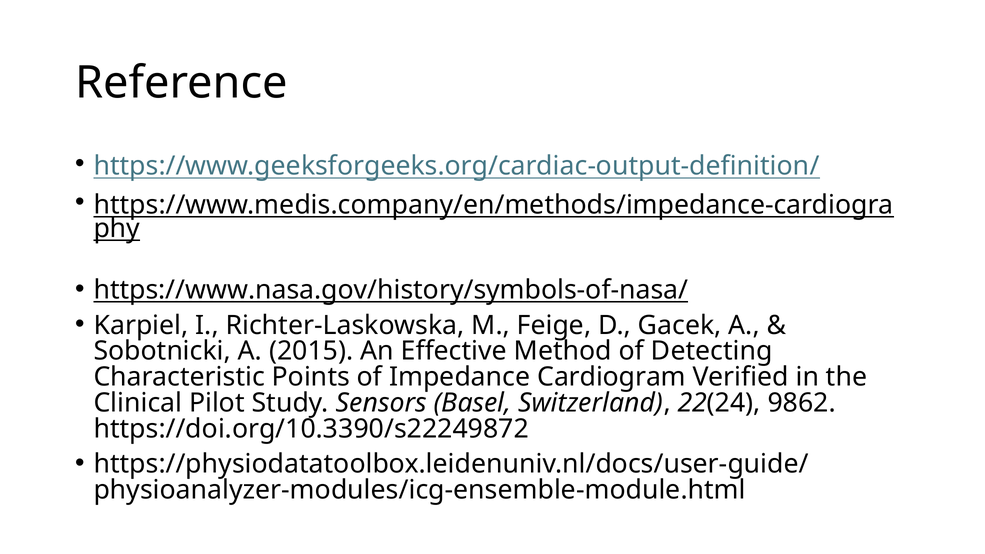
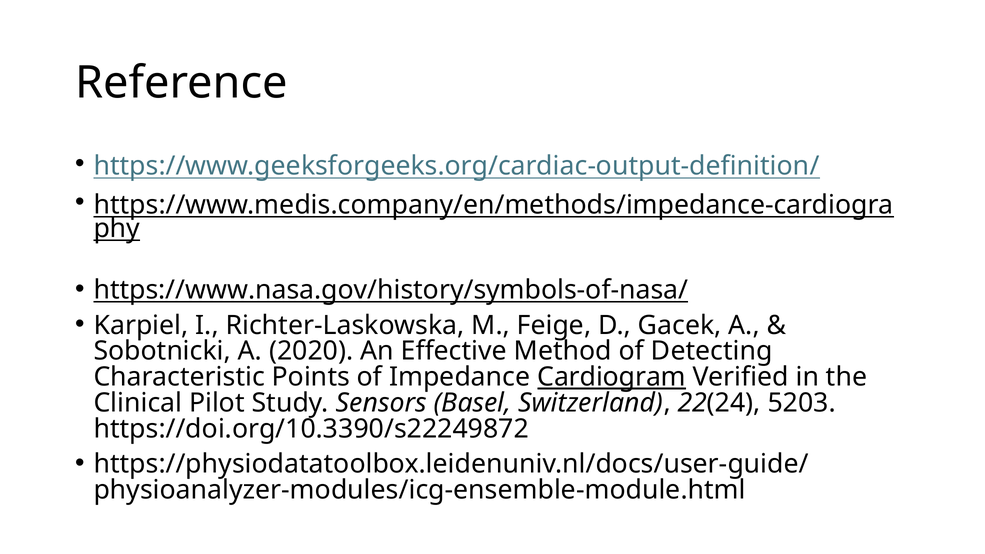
2015: 2015 -> 2020 (311, 351)
Cardiogram underline: none -> present (612, 377)
9862: 9862 -> 5203 (802, 403)
